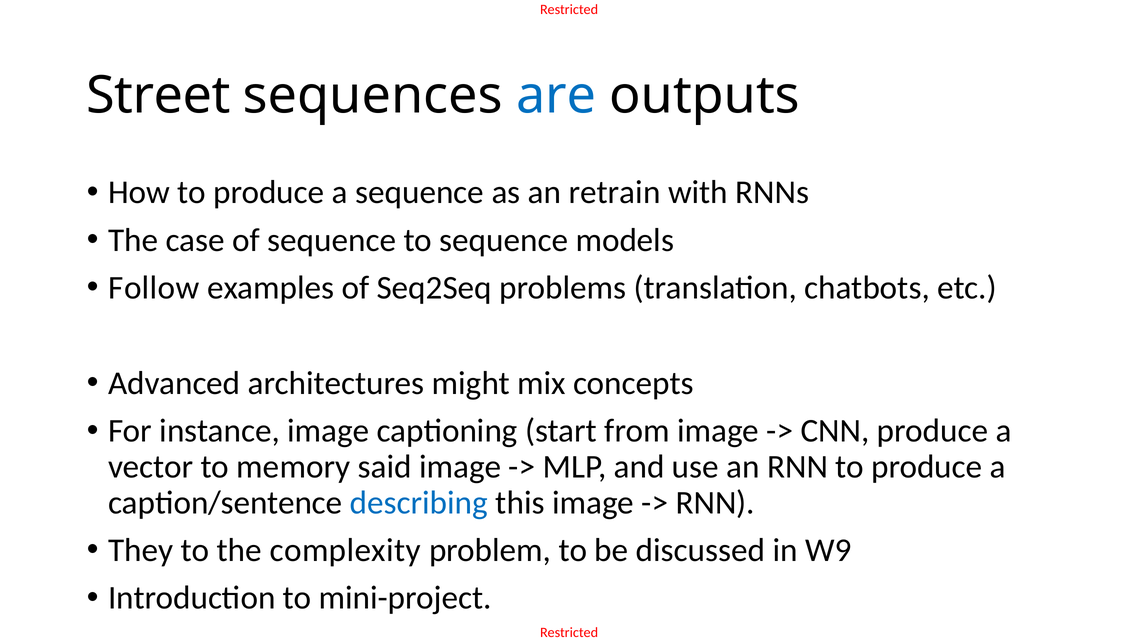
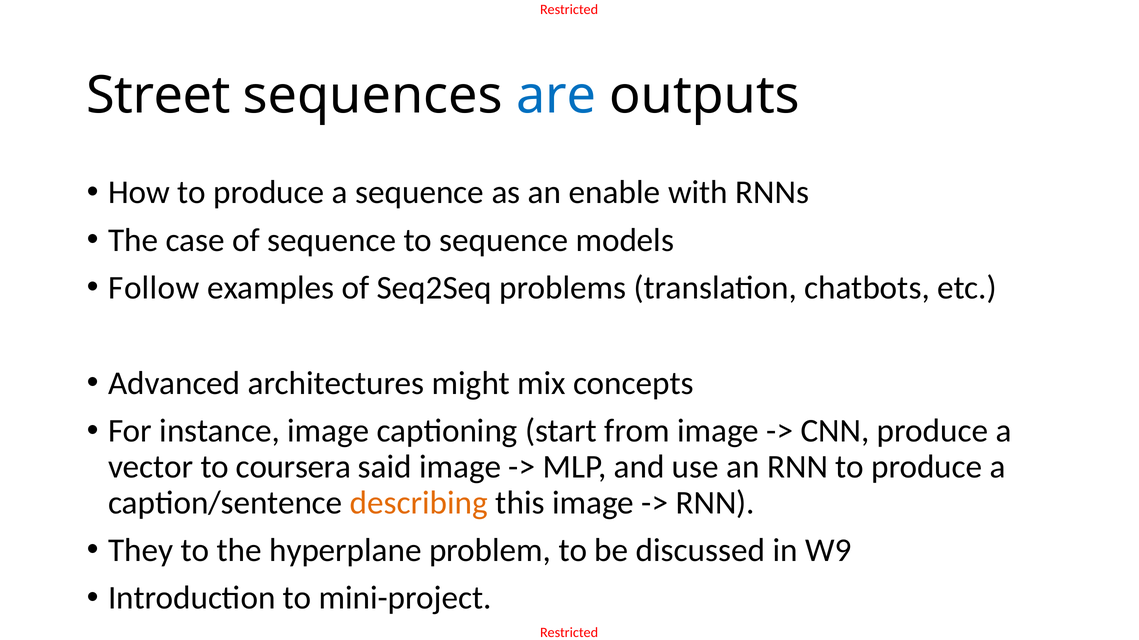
retrain: retrain -> enable (615, 193)
memory: memory -> coursera (294, 467)
describing colour: blue -> orange (419, 503)
complexity: complexity -> hyperplane (345, 551)
